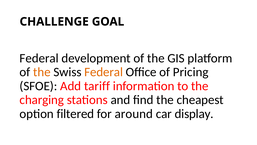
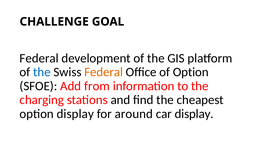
the colour: orange -> blue (42, 72)
of Pricing: Pricing -> Option (191, 72)
tariff: tariff -> from (97, 86)
option filtered: filtered -> display (75, 114)
